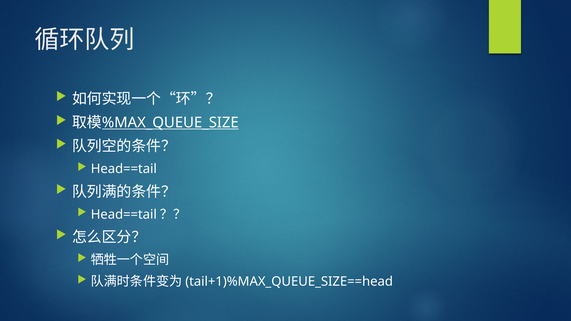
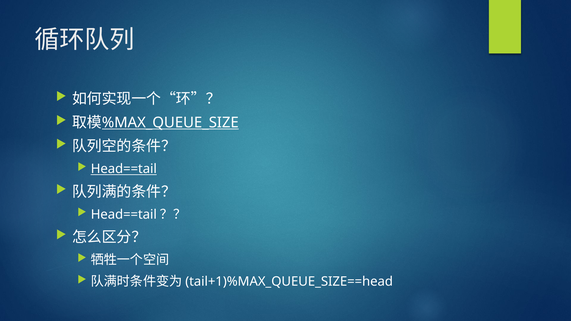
Head==tail underline: none -> present (124, 169)
